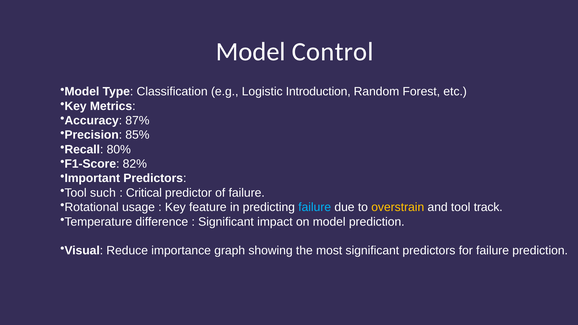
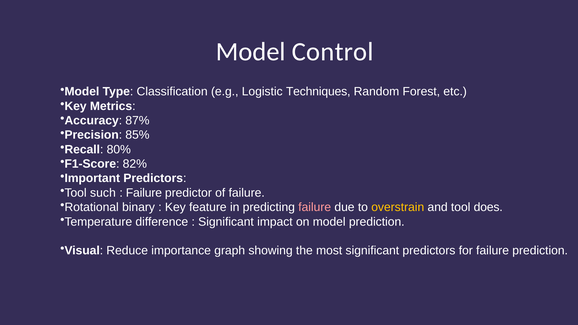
Introduction: Introduction -> Techniques (318, 92)
Critical: Critical -> Failure (144, 193)
usage: usage -> binary (139, 207)
failure colour: light blue -> pink (315, 207)
track: track -> does (488, 207)
